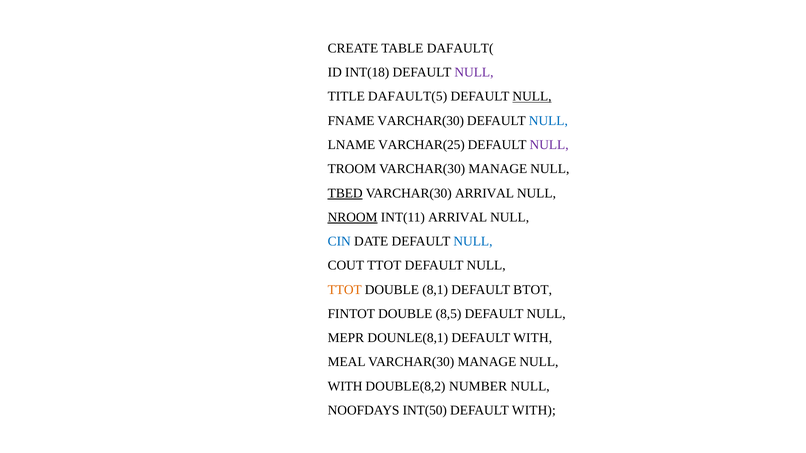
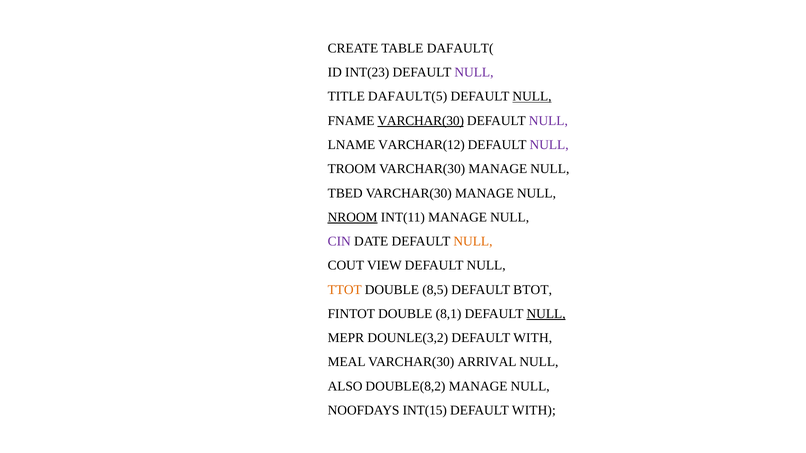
INT(18: INT(18 -> INT(23 (367, 72)
VARCHAR(30 underline: none -> present (421, 121)
NULL colour: blue -> purple (548, 121)
VARCHAR(25: VARCHAR(25 -> VARCHAR(12 (421, 145)
TBED underline: present -> none (345, 193)
ARRIVAL: ARRIVAL -> MANAGE (484, 193)
INT(11 ARRIVAL: ARRIVAL -> MANAGE (458, 217)
CIN colour: blue -> purple (339, 242)
NULL colour: blue -> orange (473, 242)
COUT TTOT: TTOT -> VIEW (384, 266)
8,1: 8,1 -> 8,5 (435, 290)
8,5: 8,5 -> 8,1 (449, 314)
NULL underline: none -> present (546, 314)
DOUNLE(8,1: DOUNLE(8,1 -> DOUNLE(3,2 (408, 338)
MEAL VARCHAR(30 MANAGE: MANAGE -> ARRIVAL (487, 362)
WITH: WITH -> ALSO (345, 387)
DOUBLE(8,2 NUMBER: NUMBER -> MANAGE (478, 387)
INT(50: INT(50 -> INT(15 (425, 411)
